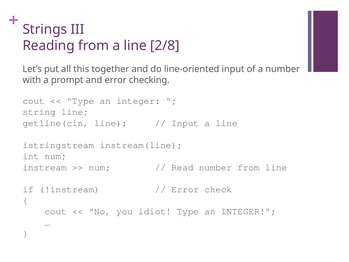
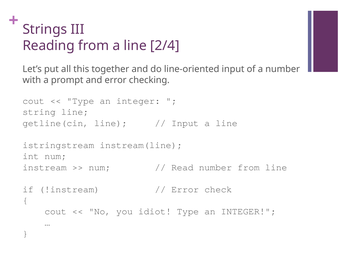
2/8: 2/8 -> 2/4 (165, 46)
